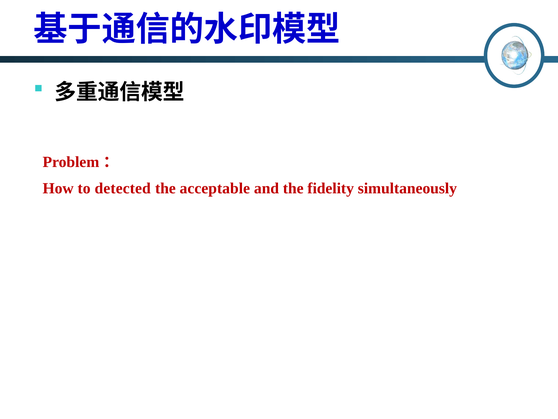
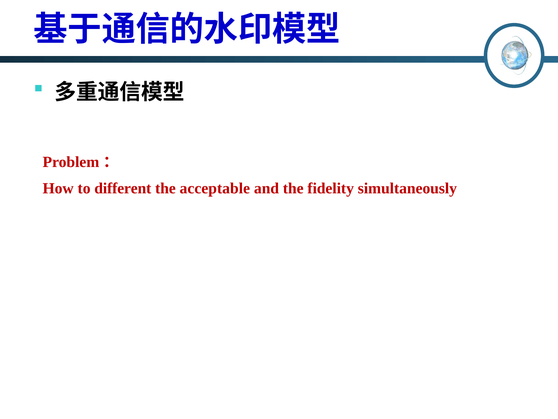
detected: detected -> different (123, 188)
